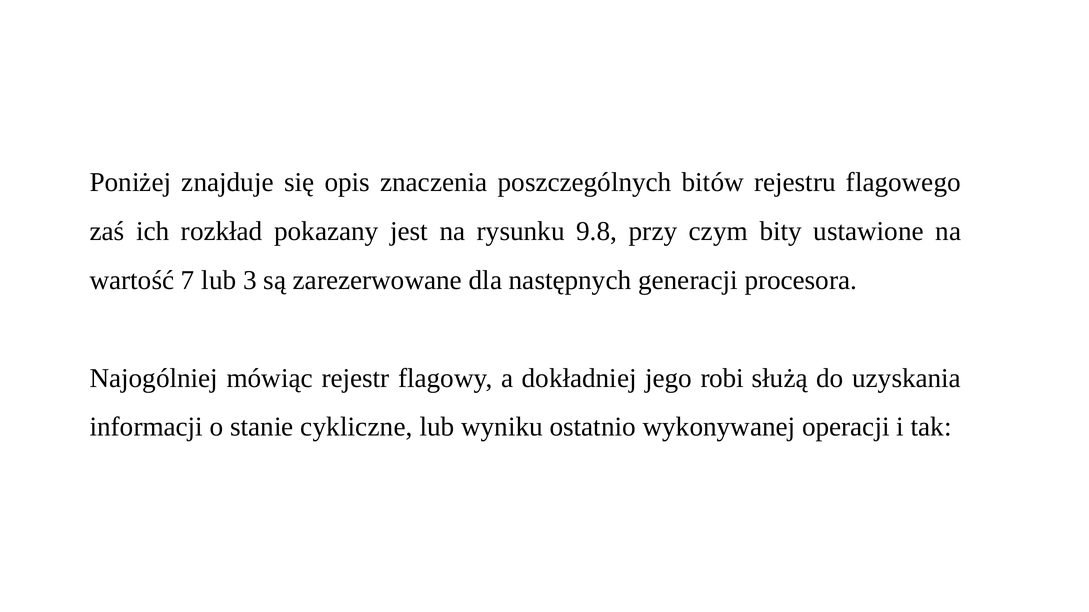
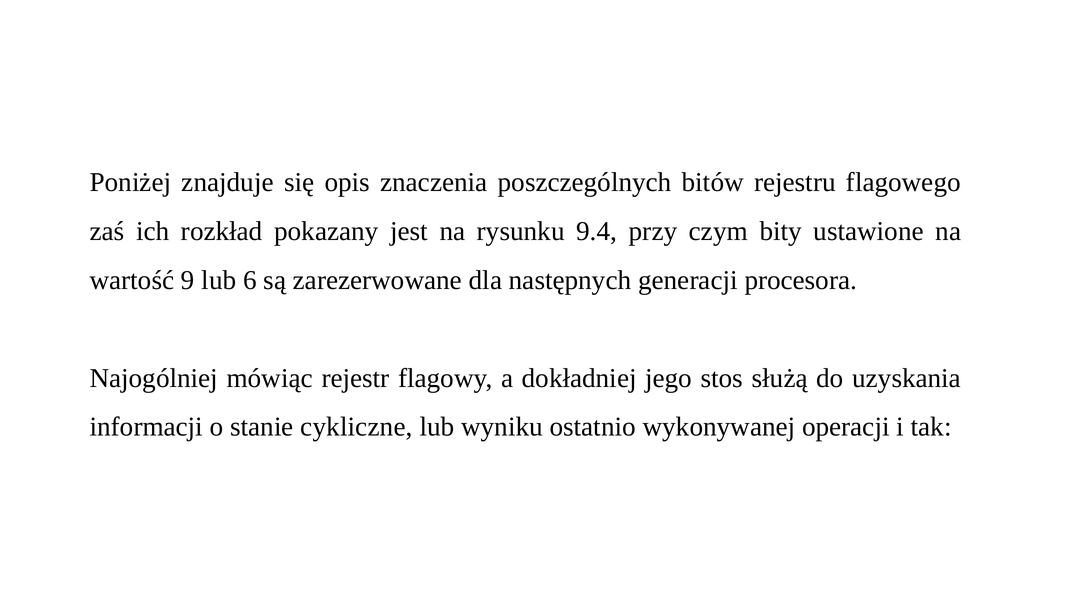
9.8: 9.8 -> 9.4 (597, 231)
7: 7 -> 9 (188, 280)
3: 3 -> 6 (250, 280)
robi: robi -> stos (722, 378)
